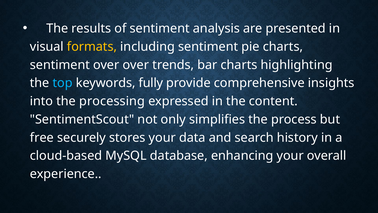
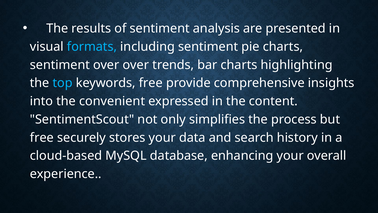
formats colour: yellow -> light blue (92, 47)
keywords fully: fully -> free (151, 83)
processing: processing -> convenient (112, 101)
